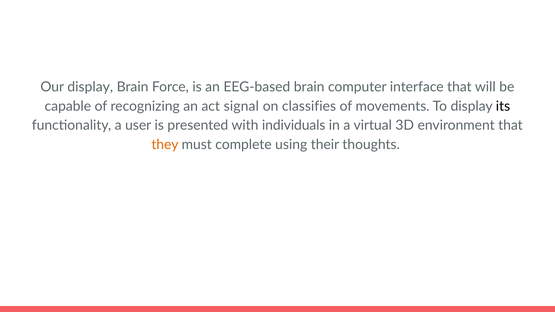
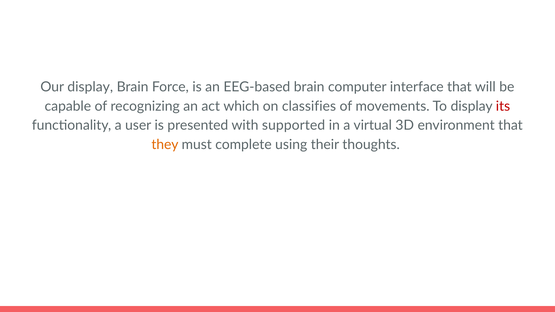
signal: signal -> which (241, 106)
its colour: black -> red (503, 106)
individuals: individuals -> supported (294, 125)
